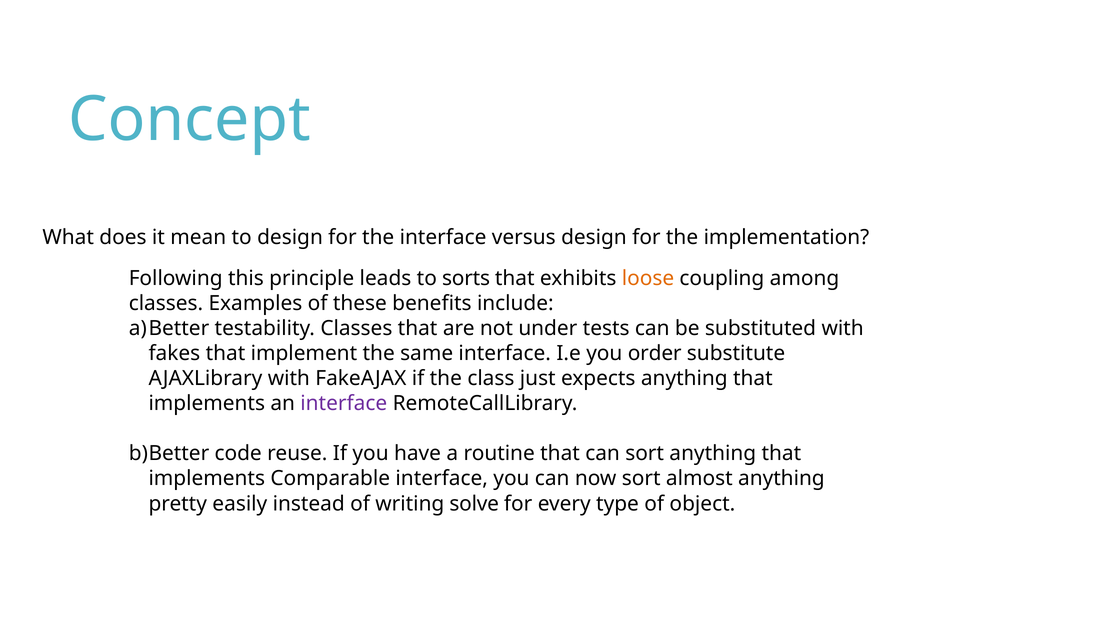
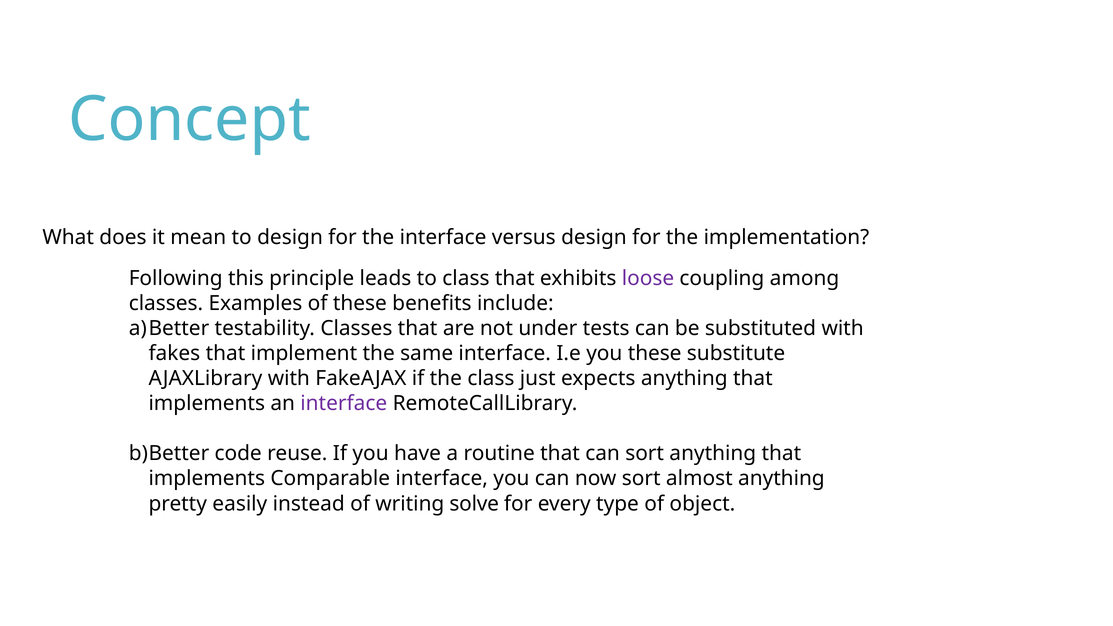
to sorts: sorts -> class (466, 278)
loose colour: orange -> purple (648, 278)
you order: order -> these (655, 353)
